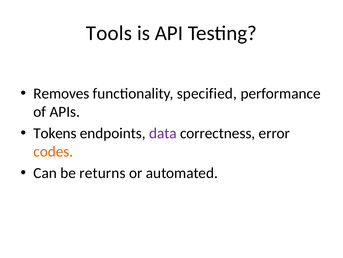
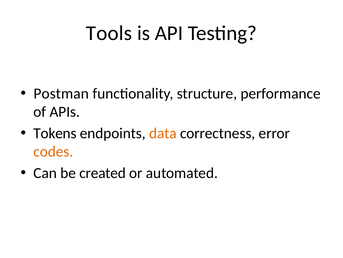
Removes: Removes -> Postman (61, 93)
specified: specified -> structure (207, 93)
data colour: purple -> orange (163, 133)
returns: returns -> created (103, 173)
